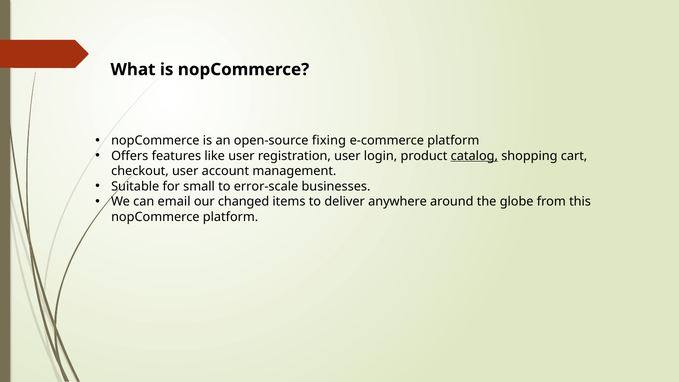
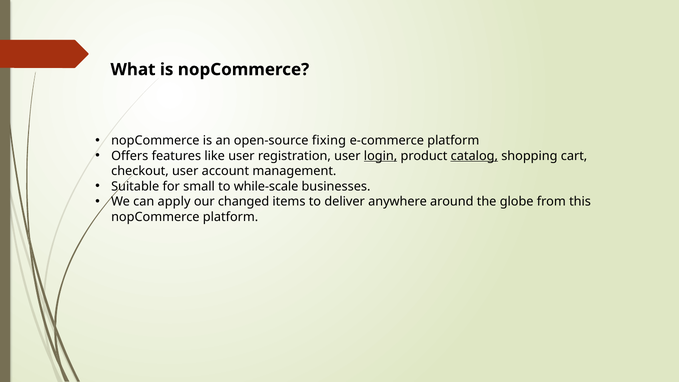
login underline: none -> present (381, 156)
error-scale: error-scale -> while-scale (266, 186)
email: email -> apply (174, 202)
